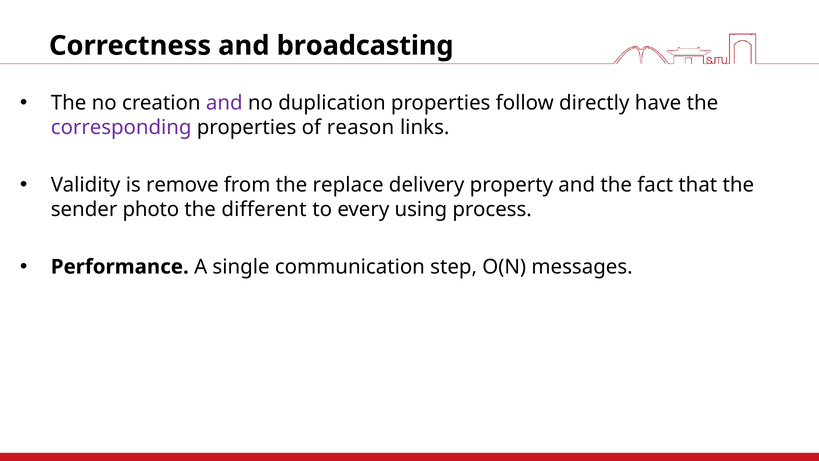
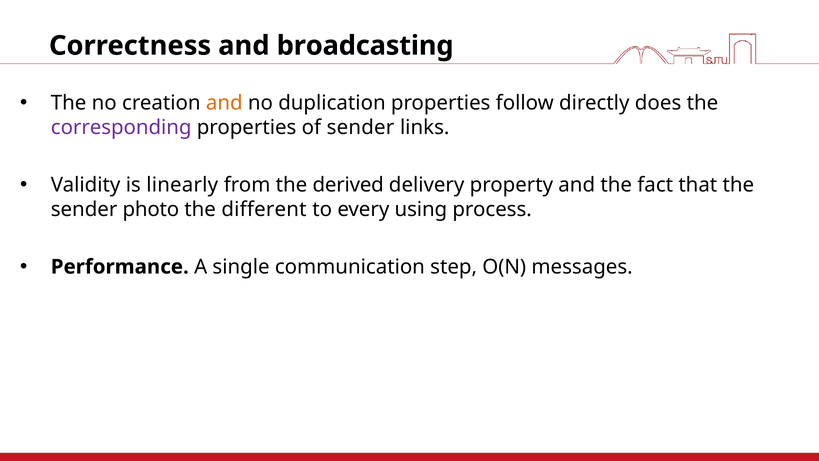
and colour: purple -> orange (224, 103)
have: have -> does (658, 103)
of reason: reason -> sender (361, 127)
remove: remove -> linearly (182, 185)
replace: replace -> derived (348, 185)
